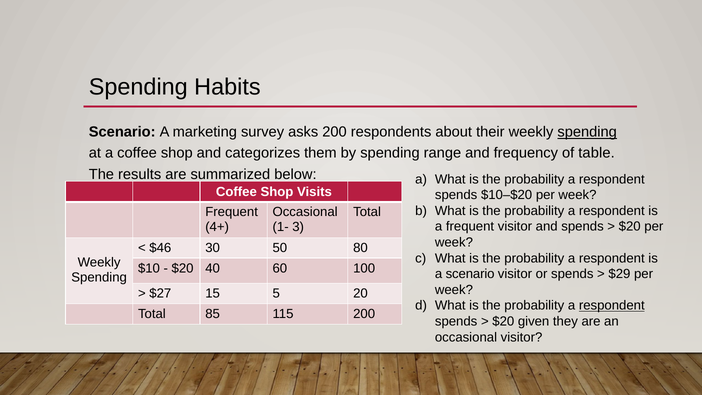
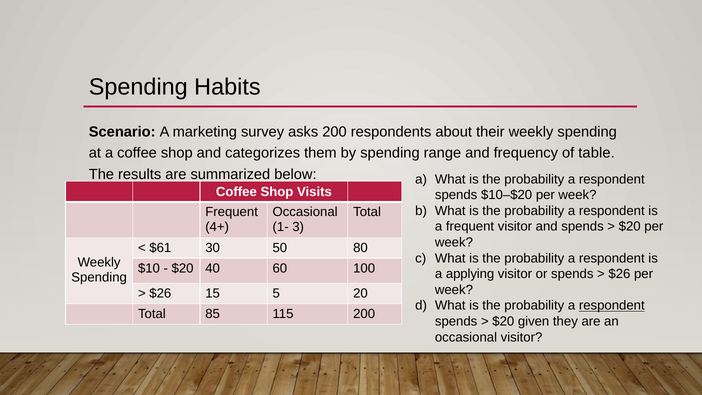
spending underline: present -> none (587, 132)
$46: $46 -> $61 (160, 248)
a scenario: scenario -> applying (470, 274)
$29: $29 -> $26 (619, 274)
$27: $27 -> $26 (160, 293)
